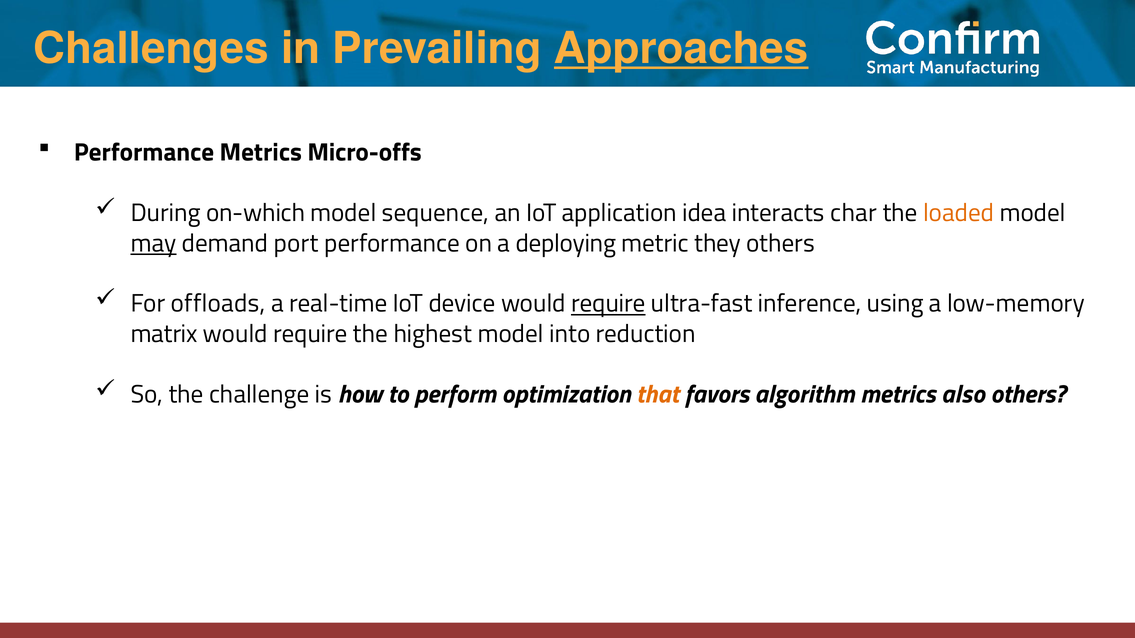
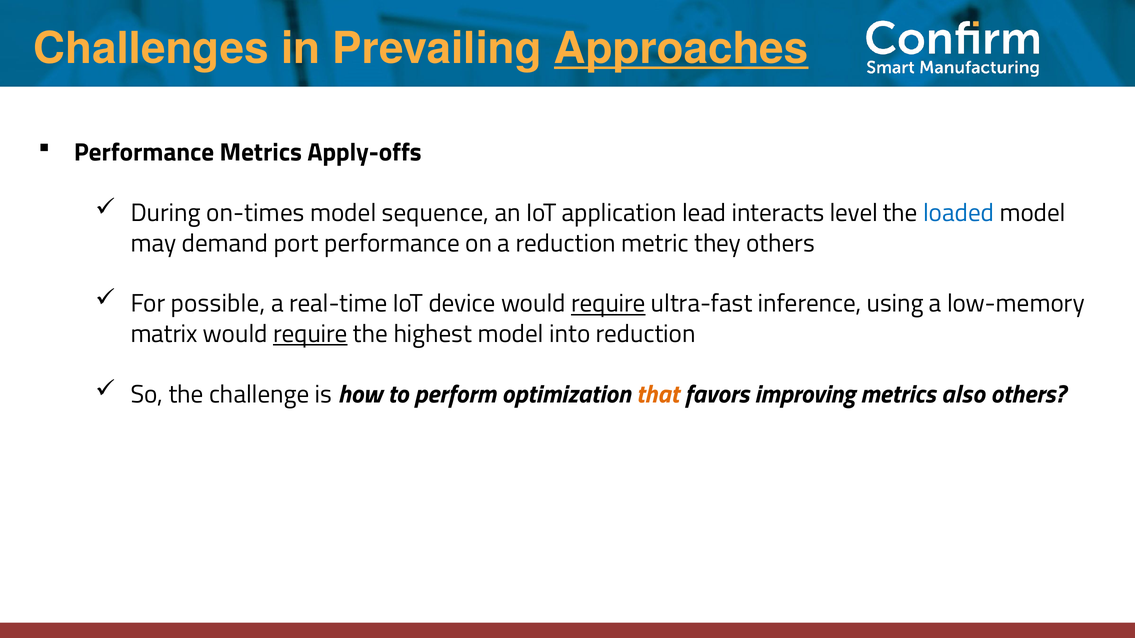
Micro-offs: Micro-offs -> Apply-offs (365, 153)
on-which: on-which -> on-times (255, 213)
idea: idea -> lead (704, 213)
char: char -> level (854, 213)
loaded colour: orange -> blue (959, 213)
may underline: present -> none (154, 243)
a deploying: deploying -> reduction (566, 243)
offloads: offloads -> possible (218, 304)
require underline: none -> present (310, 334)
algorithm: algorithm -> improving (805, 395)
